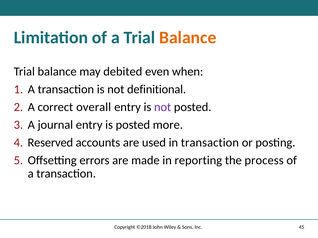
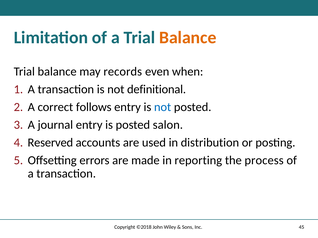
debited: debited -> records (123, 72)
overall: overall -> follows (94, 107)
not colour: purple -> blue (163, 107)
more: more -> salon (168, 125)
in transaction: transaction -> distribution (210, 143)
